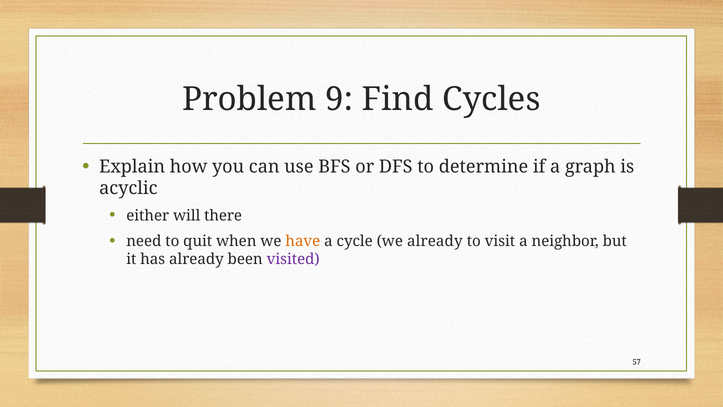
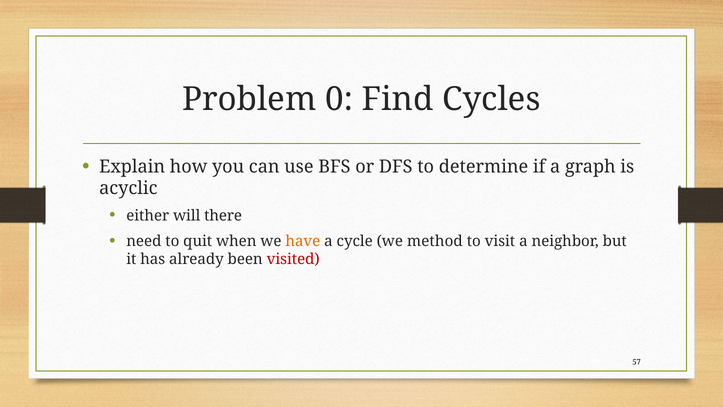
9: 9 -> 0 (339, 99)
we already: already -> method (435, 241)
visited colour: purple -> red (293, 259)
